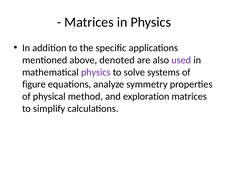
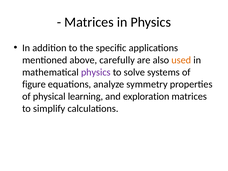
denoted: denoted -> carefully (117, 60)
used colour: purple -> orange (181, 60)
method: method -> learning (85, 96)
